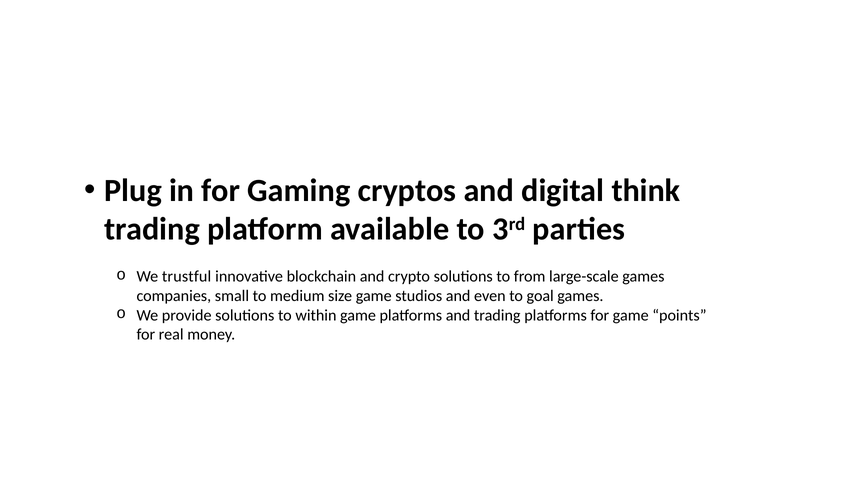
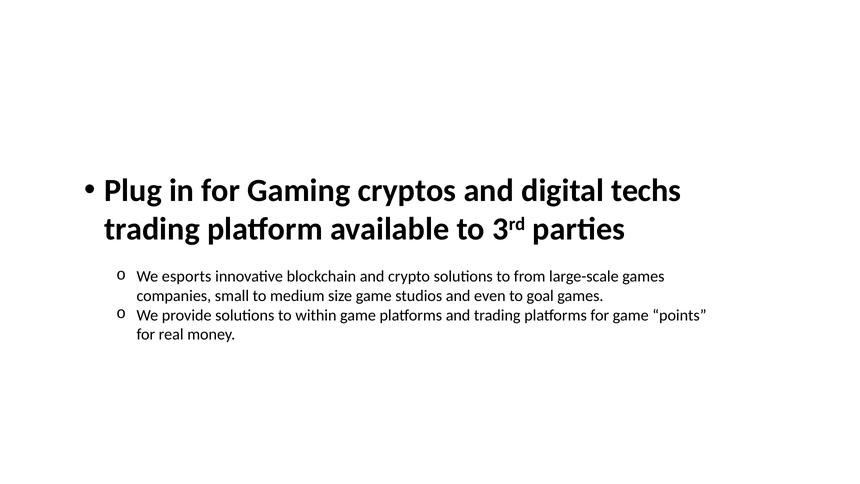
think: think -> techs (646, 190)
trustful: trustful -> esports (187, 276)
